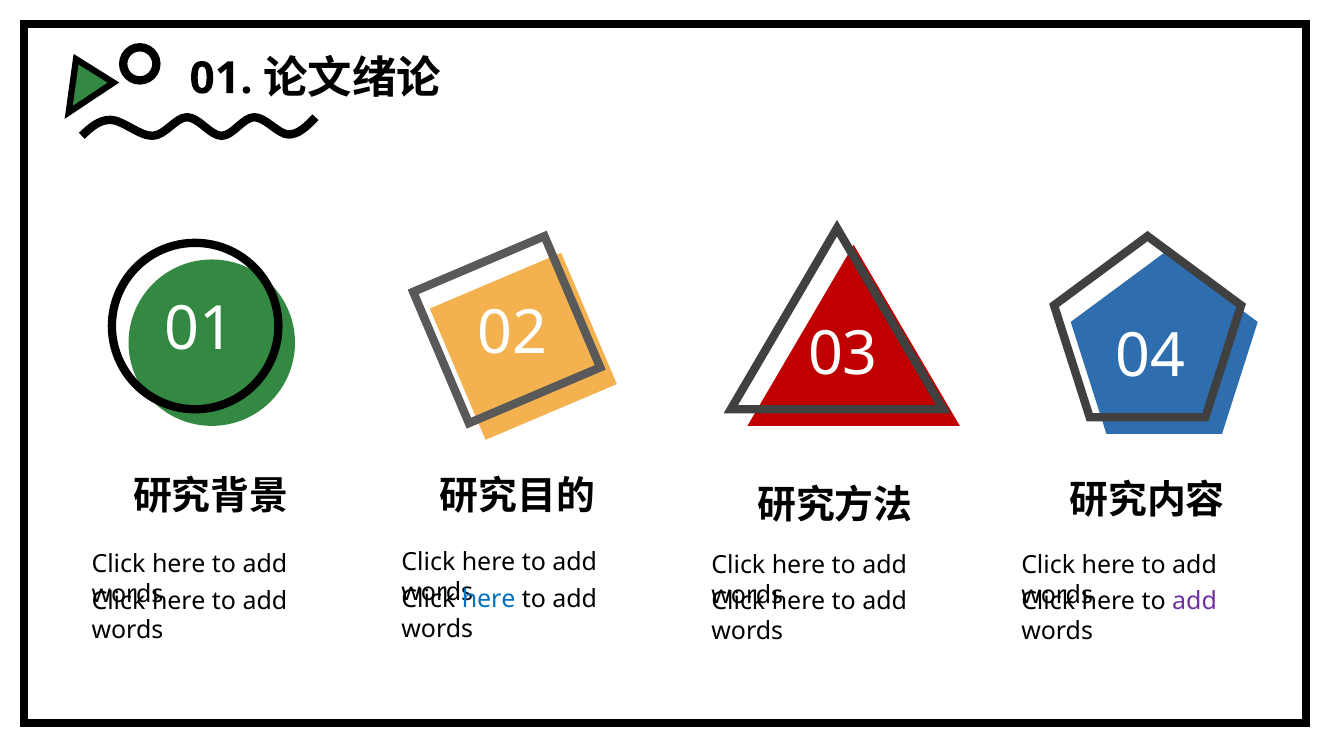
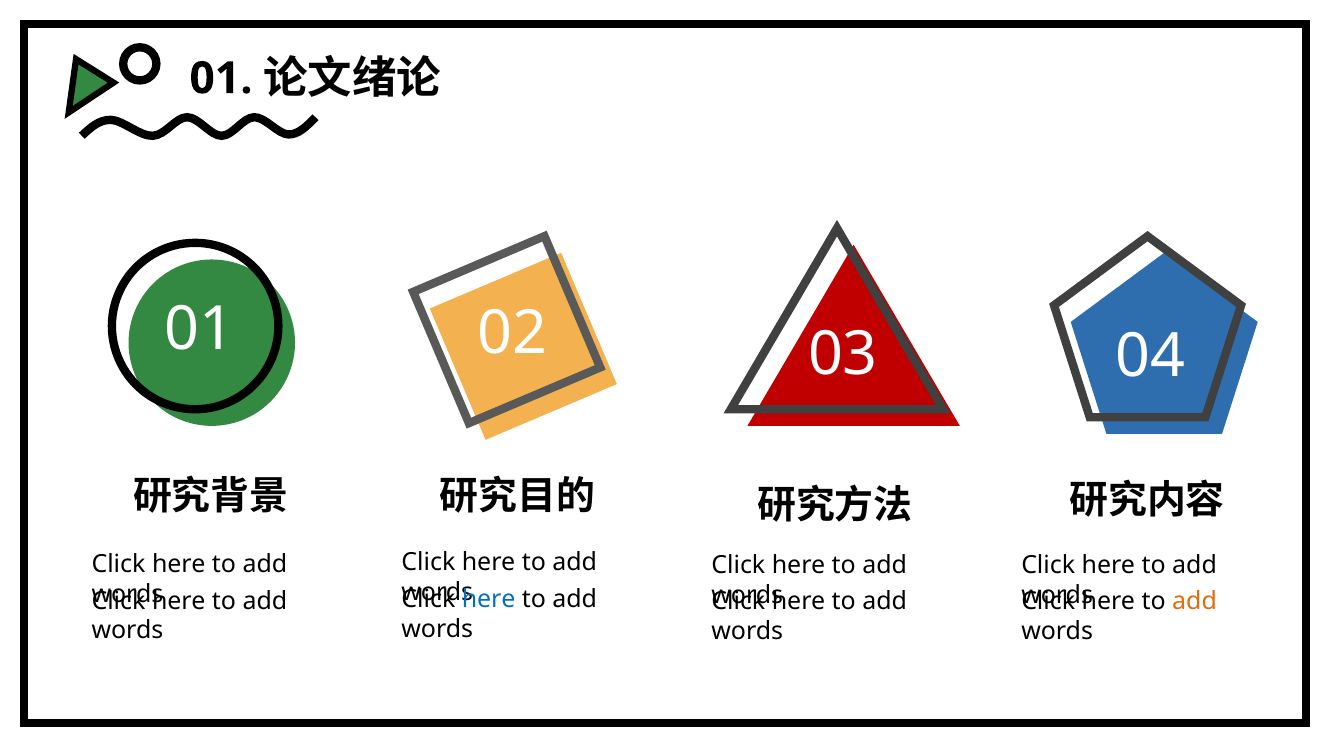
add colour: purple -> orange (1195, 602)
